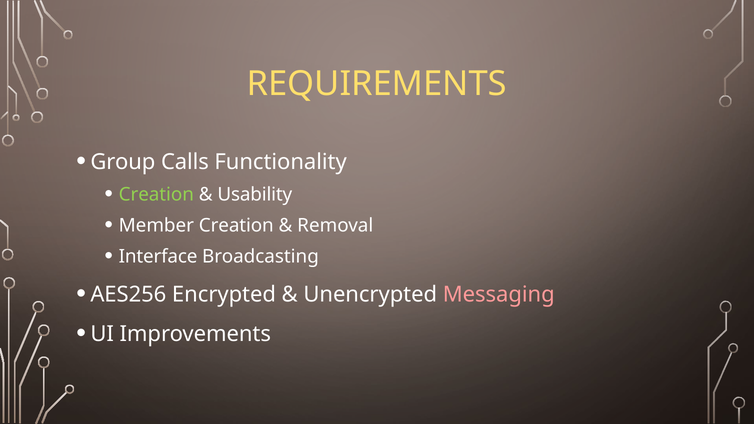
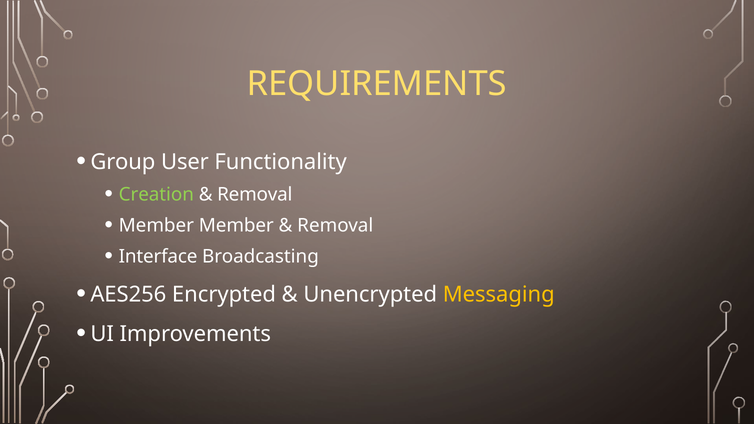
Calls: Calls -> User (185, 162)
Usability: Usability -> Removal (255, 195)
Member Creation: Creation -> Member (236, 226)
Messaging colour: pink -> yellow (499, 295)
